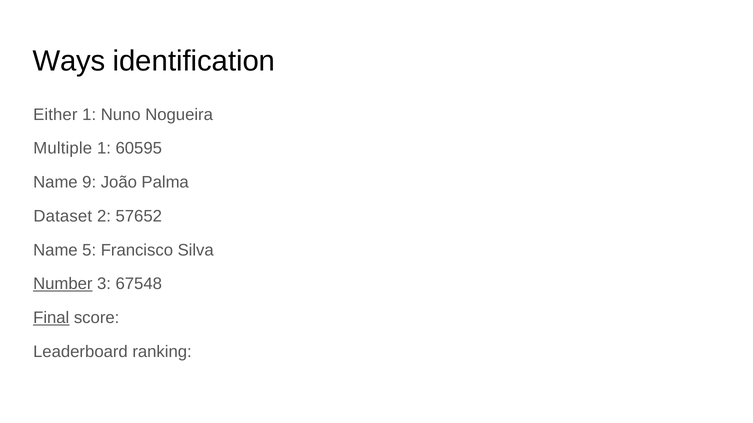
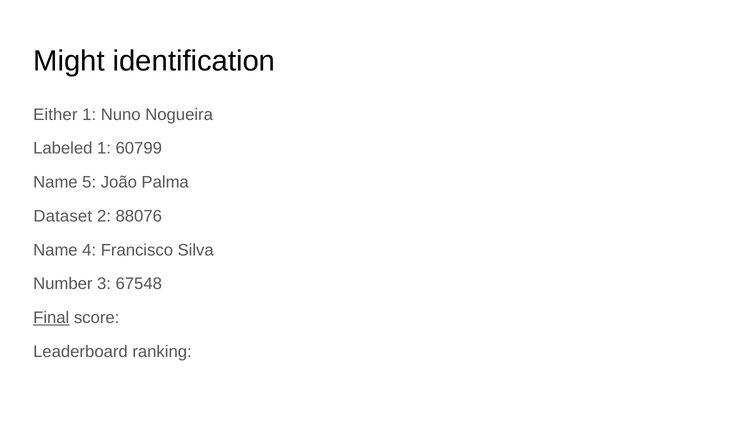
Ways: Ways -> Might (69, 61)
Multiple: Multiple -> Labeled (63, 149)
60595: 60595 -> 60799 (139, 149)
9: 9 -> 5 (89, 183)
57652: 57652 -> 88076 (139, 216)
5: 5 -> 4 (89, 250)
Number underline: present -> none (63, 284)
